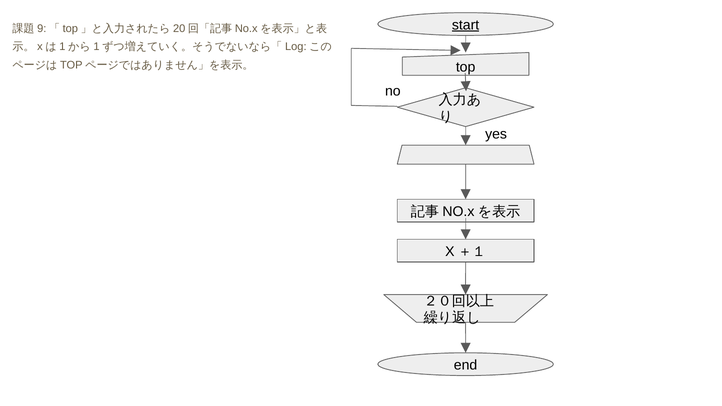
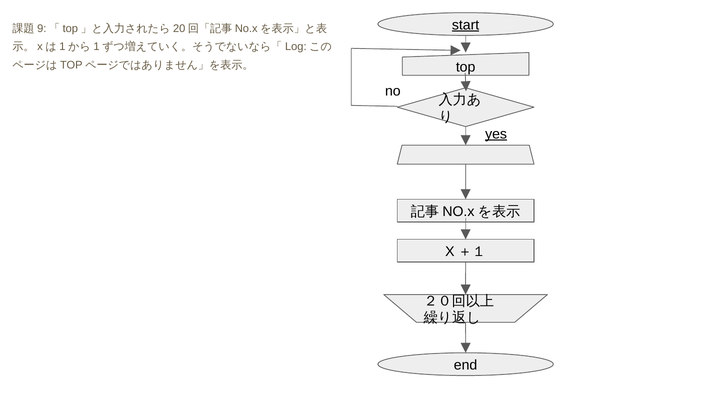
yes underline: none -> present (496, 134)
